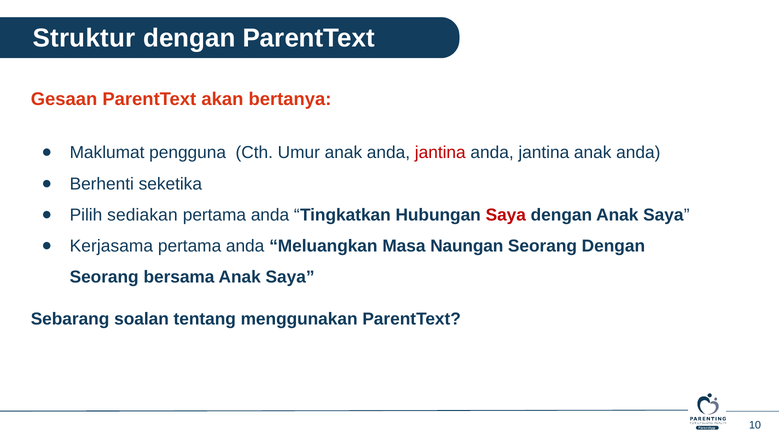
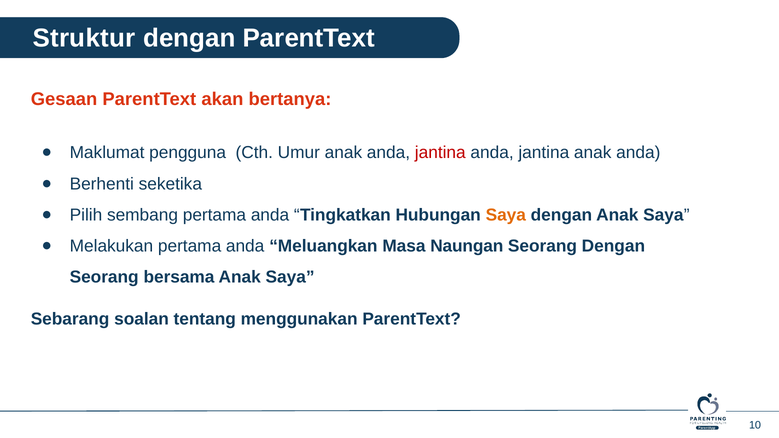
sediakan: sediakan -> sembang (143, 215)
Saya colour: red -> orange (506, 215)
Kerjasama: Kerjasama -> Melakukan (111, 246)
